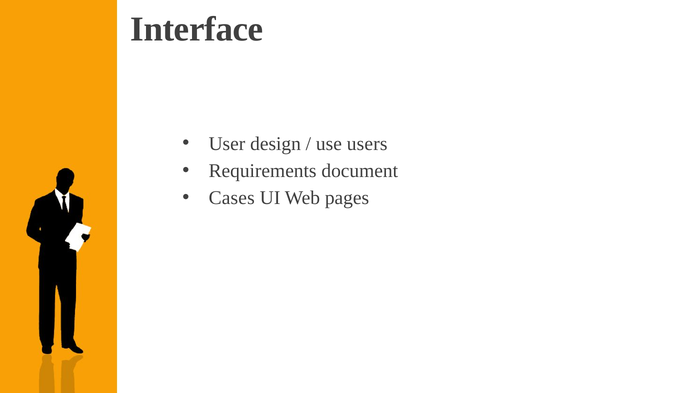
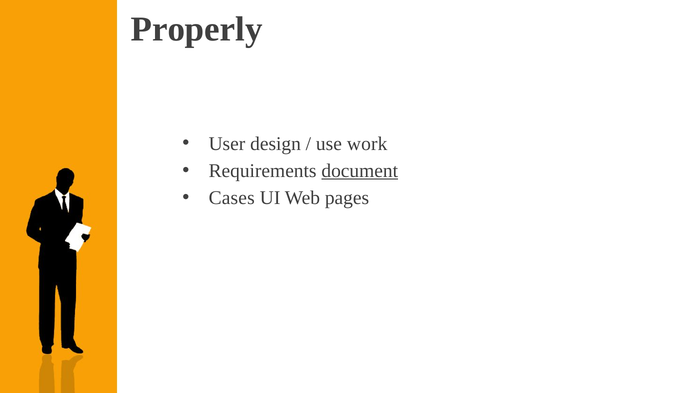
Interface: Interface -> Properly (197, 29)
users: users -> work (367, 144)
document underline: none -> present (360, 171)
